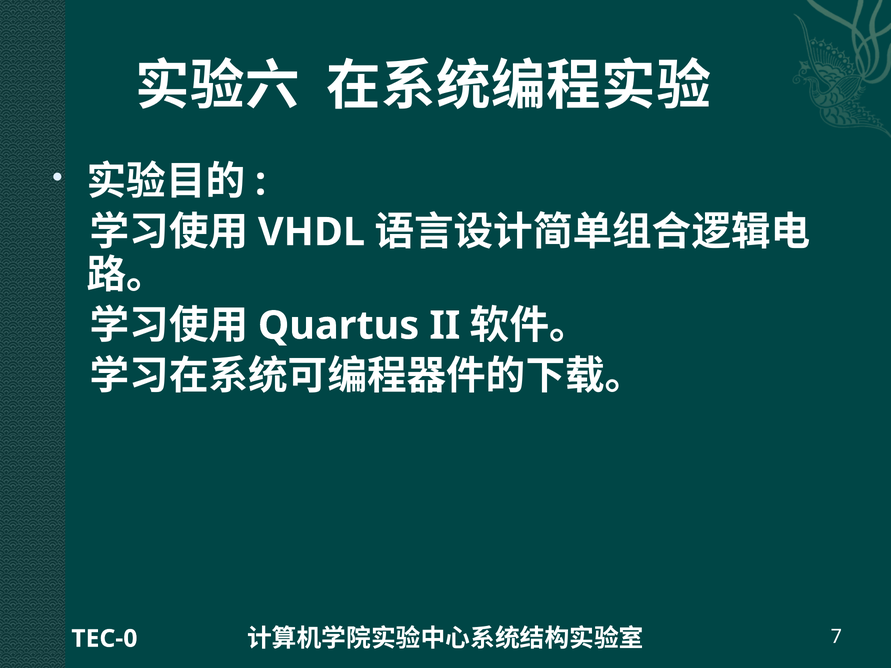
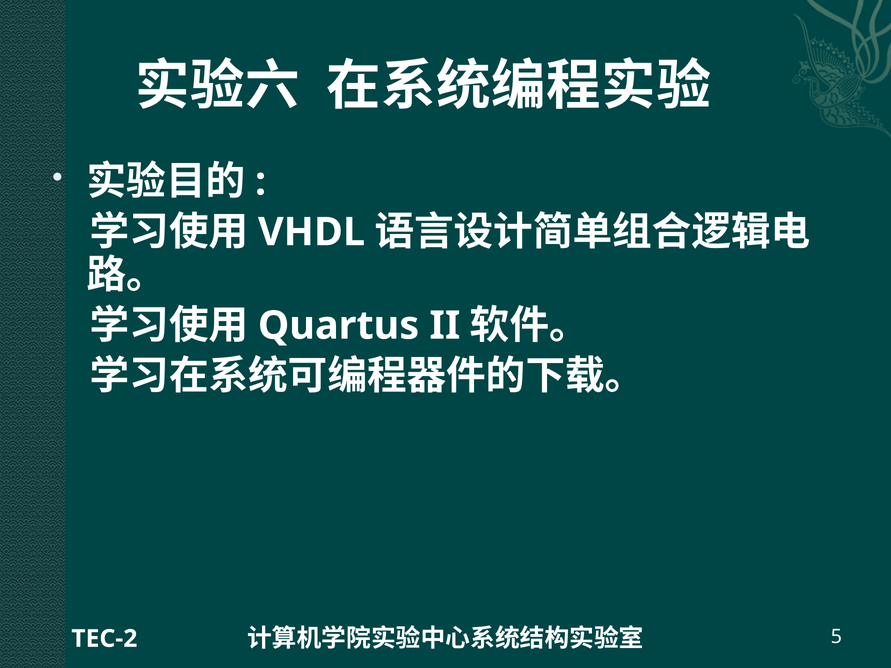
TEC-0: TEC-0 -> TEC-2 (104, 639)
7: 7 -> 5 (836, 637)
